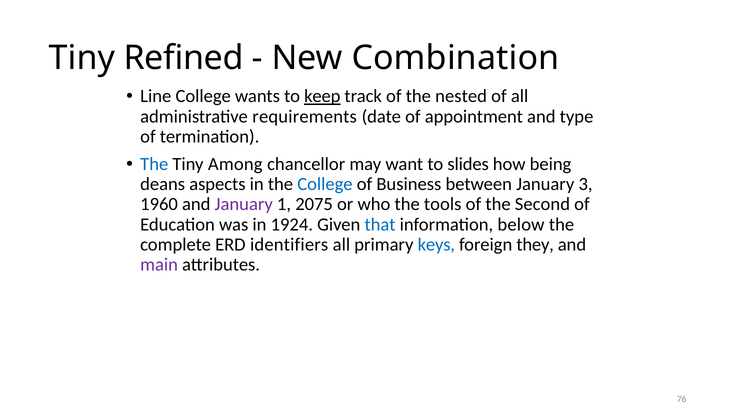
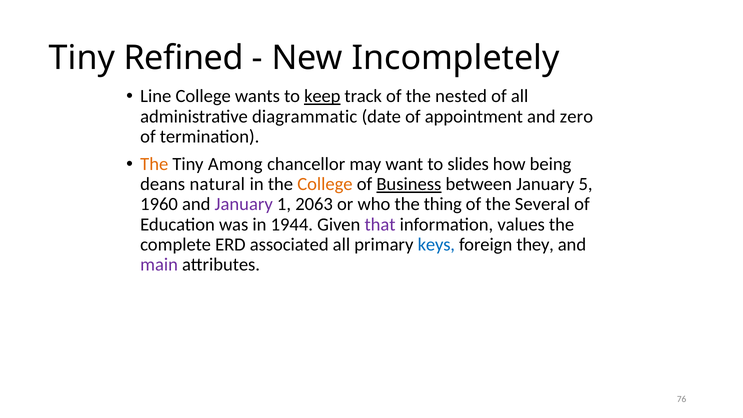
Combination: Combination -> Incompletely (456, 58)
requirements: requirements -> diagrammatic (305, 116)
type: type -> zero (576, 116)
The colour: blue -> orange (154, 164)
aspects: aspects -> natural (217, 184)
College colour: blue -> orange (325, 184)
Business underline: none -> present (409, 184)
3: 3 -> 5 (586, 184)
2075: 2075 -> 2063 (314, 204)
tools: tools -> thing (443, 204)
Second: Second -> Several (542, 204)
1924: 1924 -> 1944 (292, 224)
that colour: blue -> purple (380, 224)
below: below -> values (521, 224)
identifiers: identifiers -> associated (289, 244)
